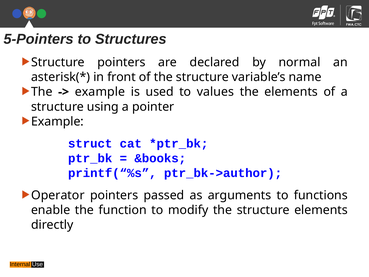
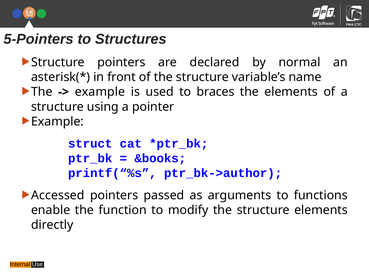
values: values -> braces (216, 92)
Operator: Operator -> Accessed (58, 195)
